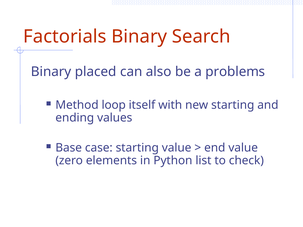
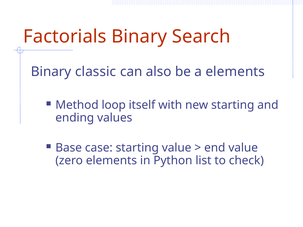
placed: placed -> classic (96, 72)
a problems: problems -> elements (235, 72)
